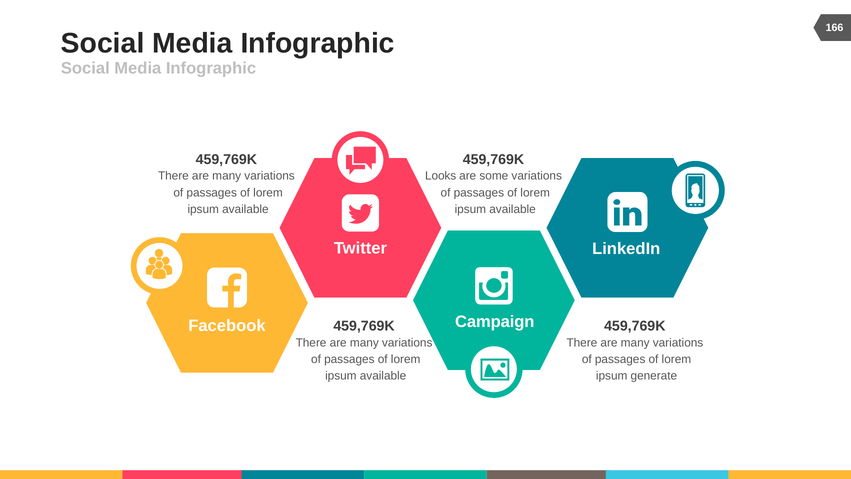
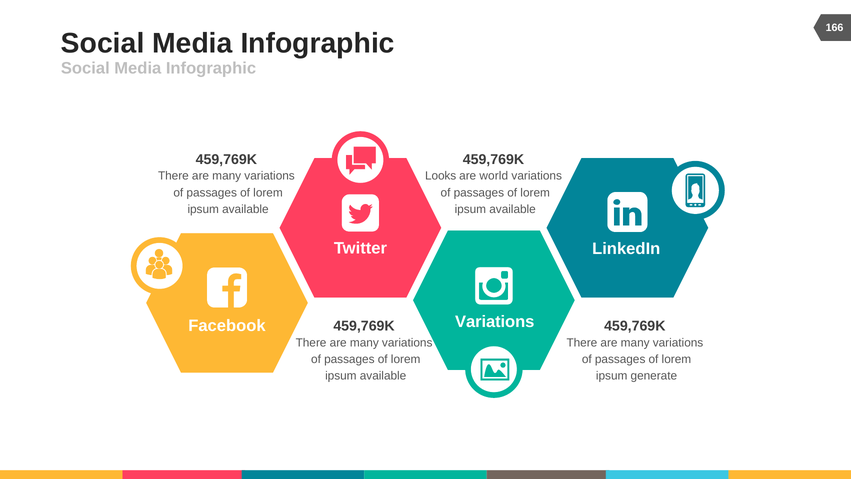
some: some -> world (494, 176)
Campaign: Campaign -> Variations (495, 321)
